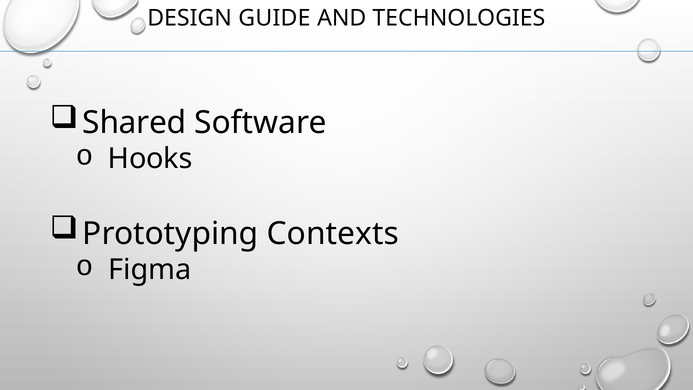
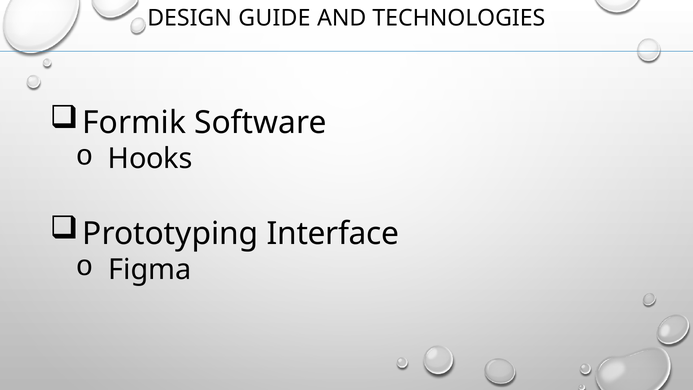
Shared: Shared -> Formik (134, 123)
Contexts: Contexts -> Interface (333, 234)
